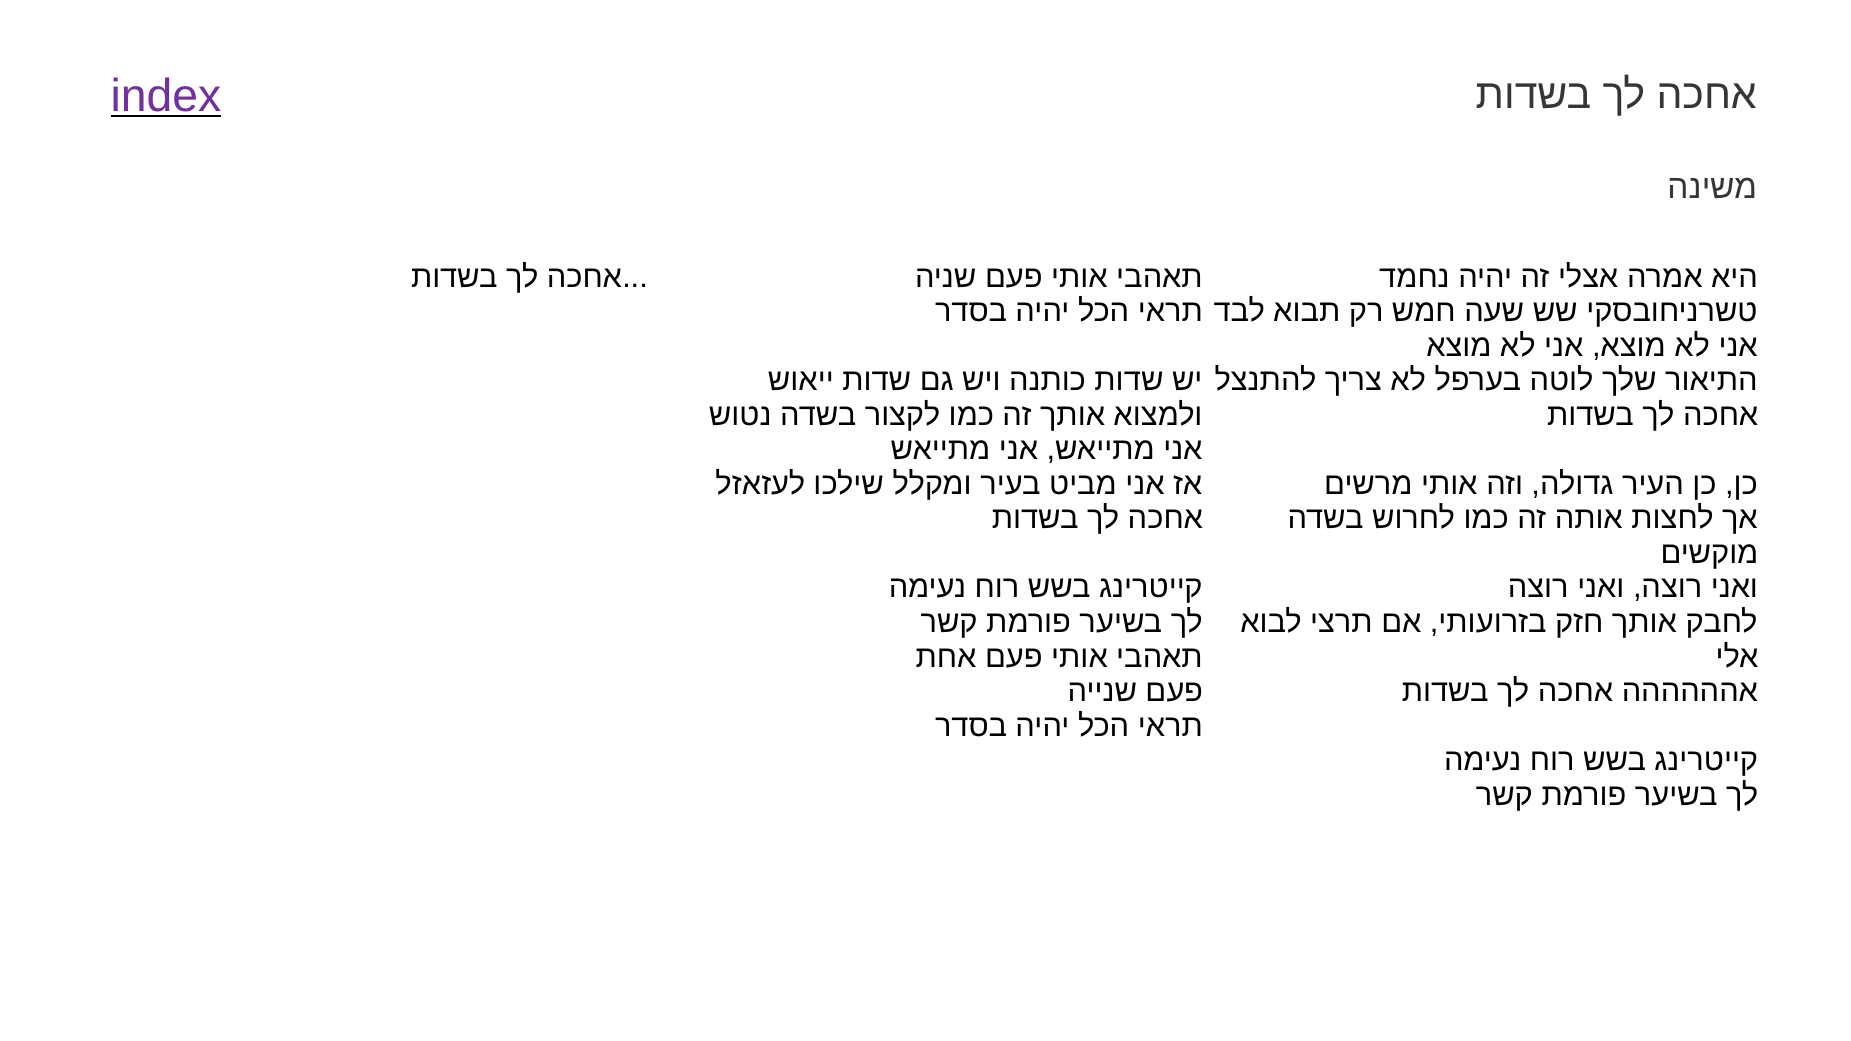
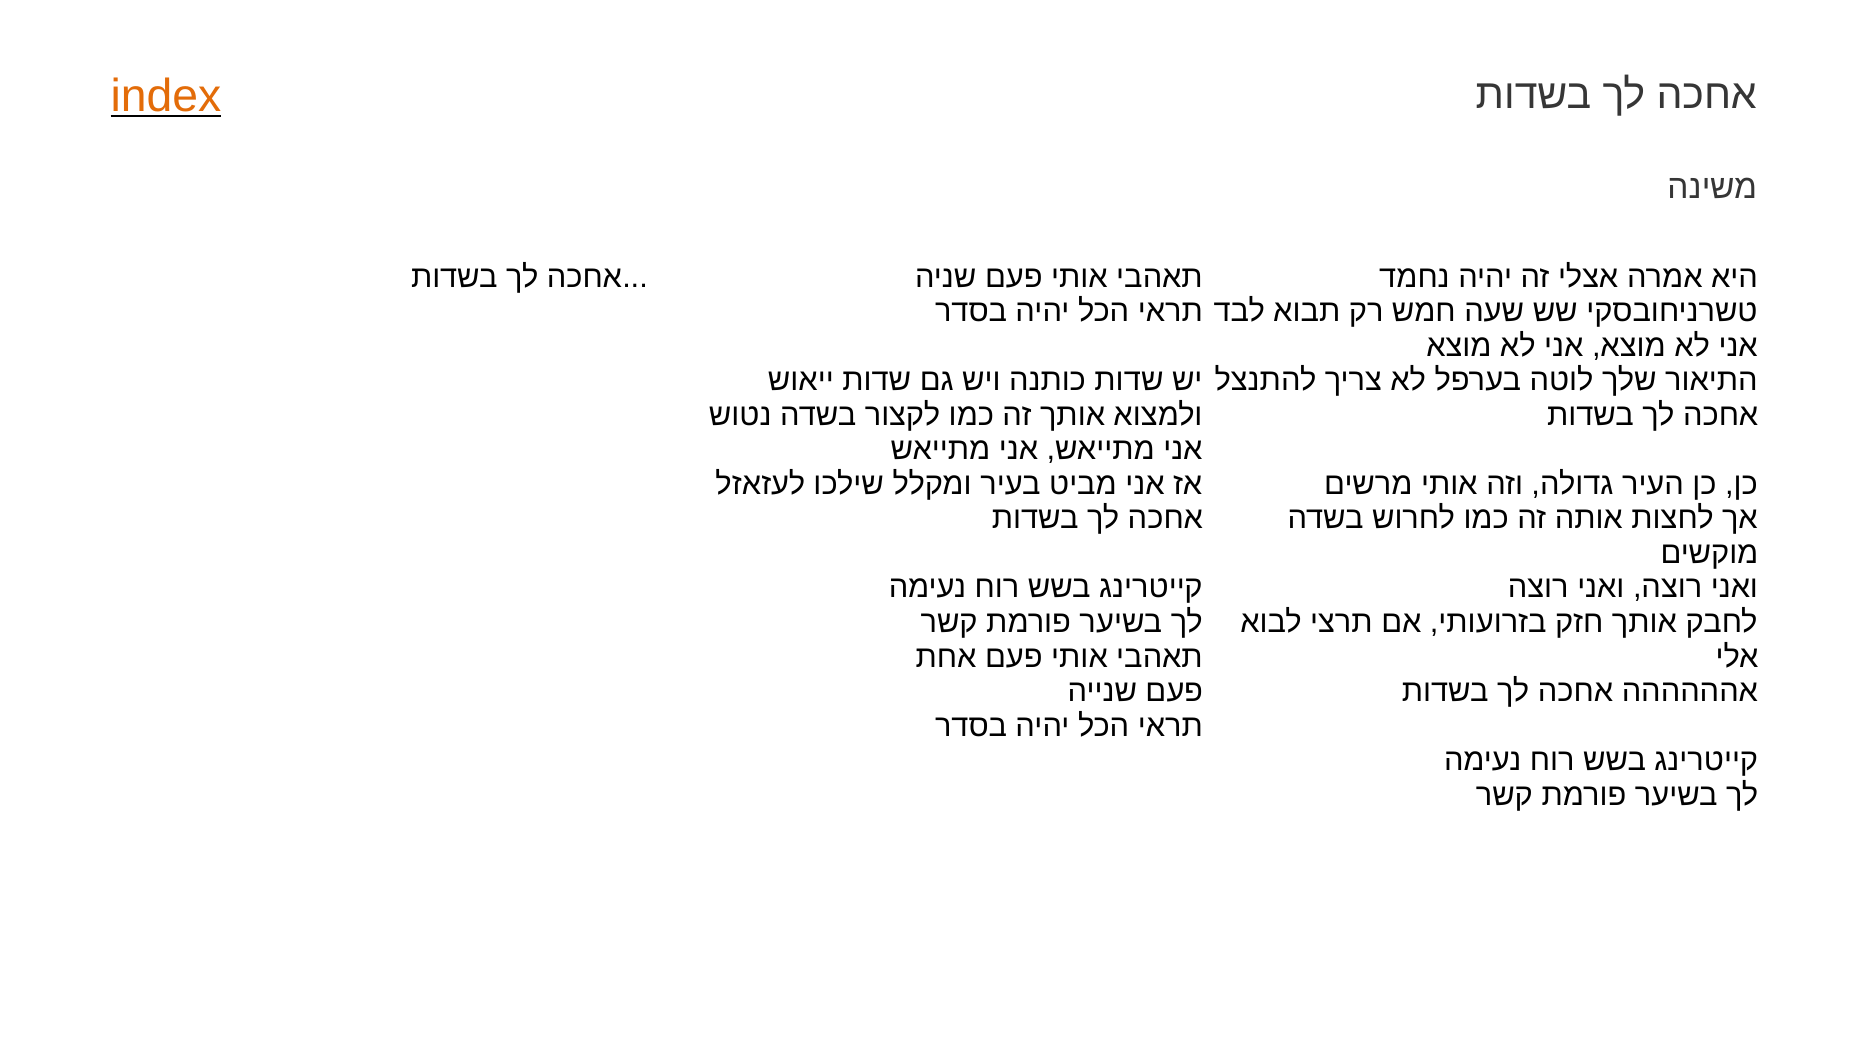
index colour: purple -> orange (166, 96)
